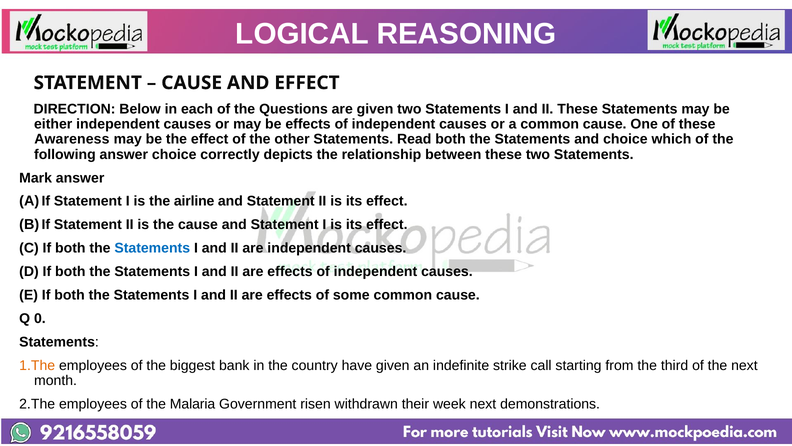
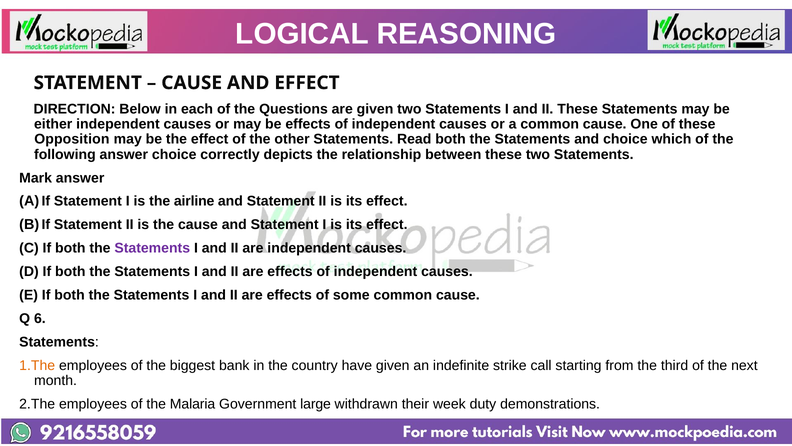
Awareness: Awareness -> Opposition (72, 139)
Statements colour: blue -> purple (152, 248)
0: 0 -> 6 (40, 318)
risen: risen -> large (316, 404)
week next: next -> duty (483, 404)
